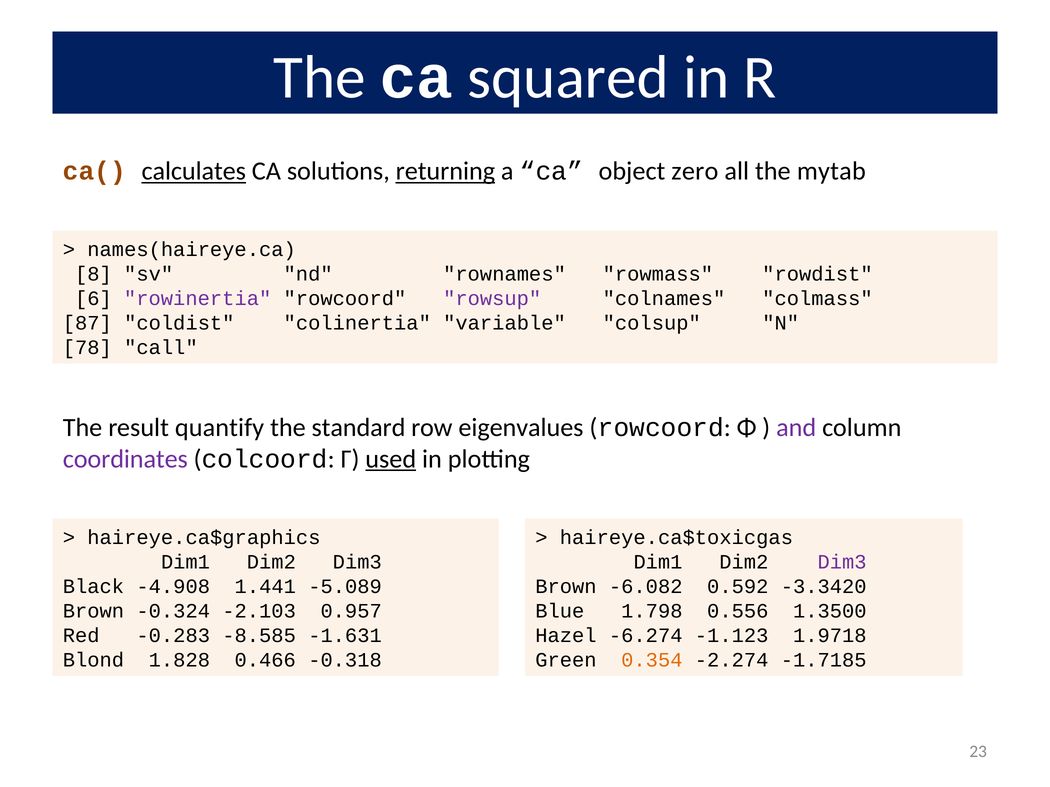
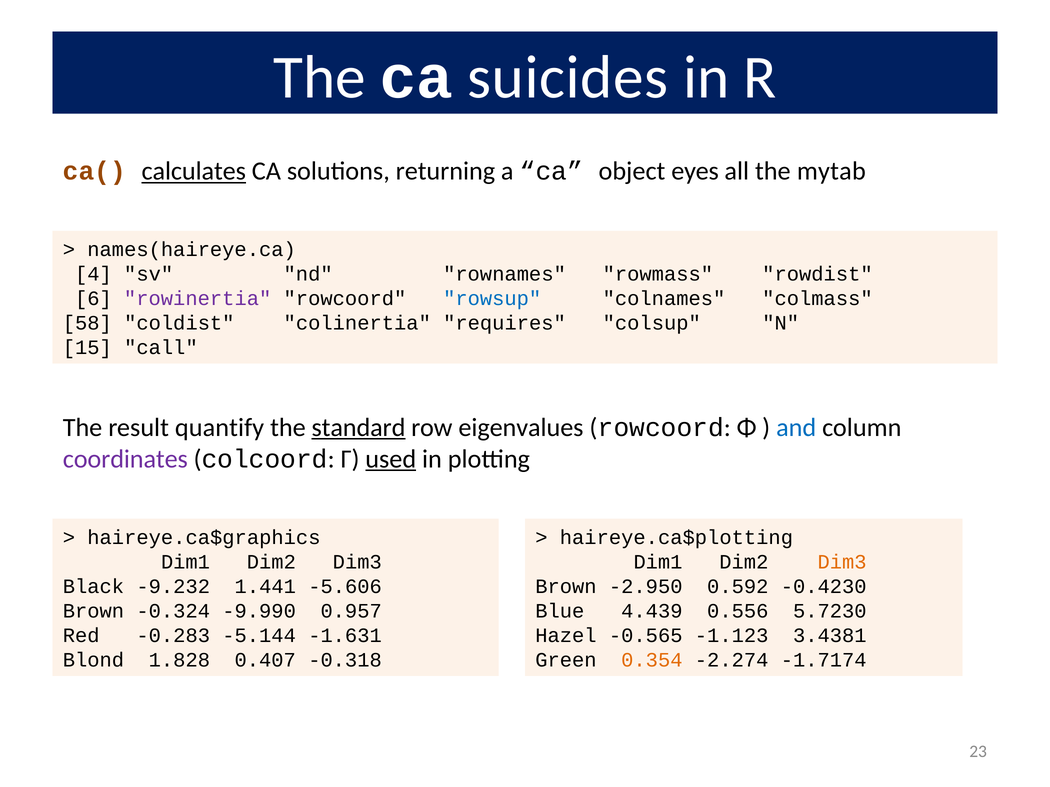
squared: squared -> suicides (568, 78)
returning underline: present -> none (445, 171)
zero: zero -> eyes (695, 171)
8: 8 -> 4 (93, 274)
rowsup colour: purple -> blue (492, 299)
87: 87 -> 58 (87, 323)
variable: variable -> requires (505, 323)
78: 78 -> 15 (87, 348)
standard underline: none -> present (359, 428)
and colour: purple -> blue (796, 428)
haireye.ca$toxicgas: haireye.ca$toxicgas -> haireye.ca$plotting (676, 538)
Dim3 colour: purple -> orange (842, 562)
-4.908: -4.908 -> -9.232 (173, 587)
-5.089: -5.089 -> -5.606 (345, 587)
-6.082: -6.082 -> -2.950 (646, 587)
-3.3420: -3.3420 -> -0.4230 (824, 587)
-2.103: -2.103 -> -9.990 (259, 611)
1.798: 1.798 -> 4.439 (652, 611)
1.3500: 1.3500 -> 5.7230 (830, 611)
-8.585: -8.585 -> -5.144 (259, 636)
-6.274: -6.274 -> -0.565 (646, 636)
1.9718: 1.9718 -> 3.4381 (830, 636)
0.466: 0.466 -> 0.407 (265, 660)
-1.7185: -1.7185 -> -1.7174 (824, 660)
